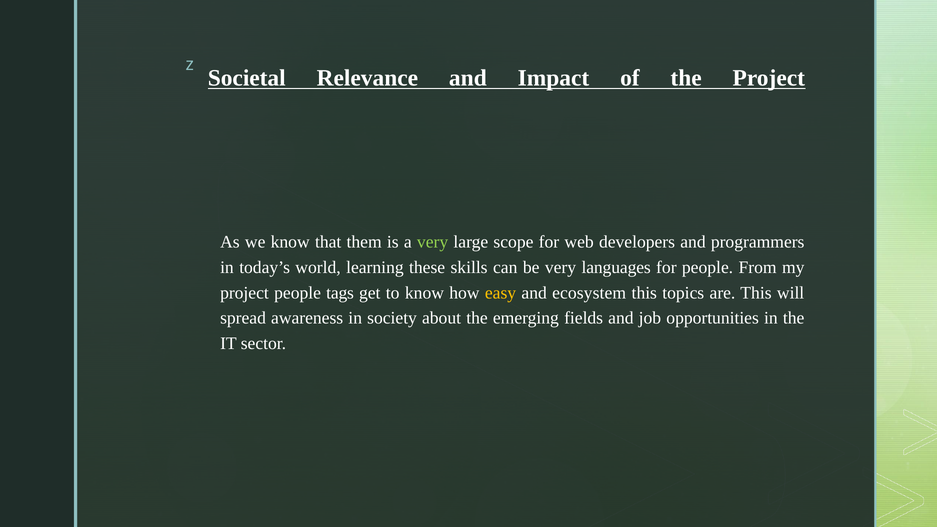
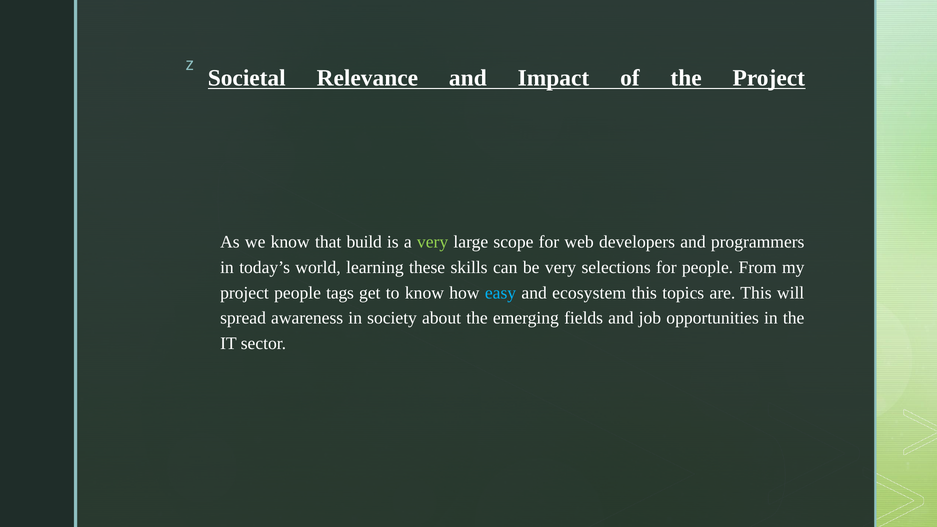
them: them -> build (364, 242)
languages: languages -> selections (616, 267)
easy colour: yellow -> light blue (501, 293)
